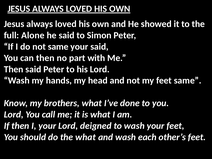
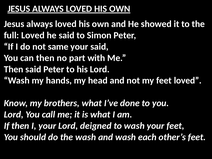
full Alone: Alone -> Loved (33, 35)
feet same: same -> loved (188, 81)
the what: what -> wash (86, 137)
